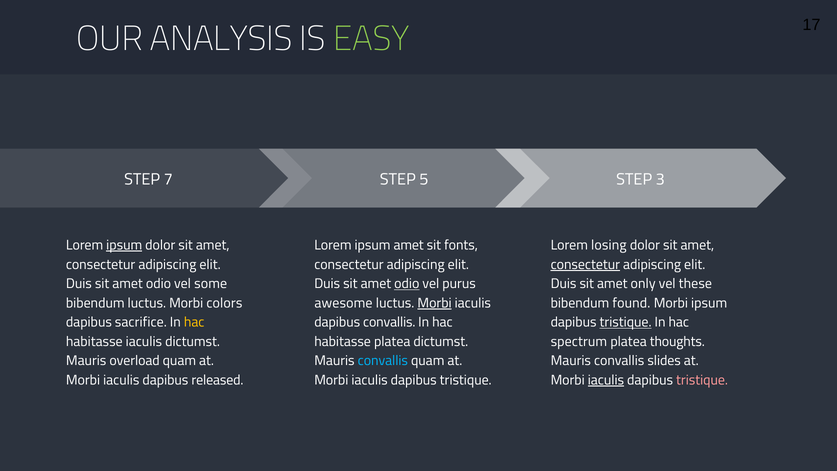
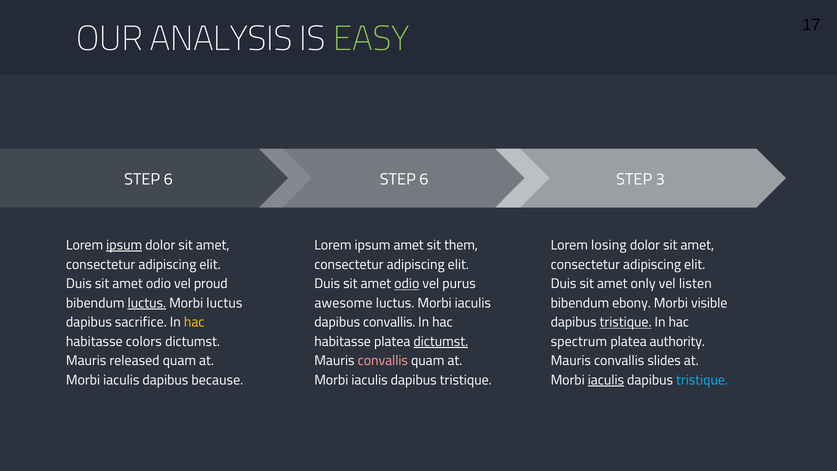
7: 7 -> 6 (168, 179)
5: 5 -> 6 (424, 179)
fonts: fonts -> them (461, 245)
consectetur underline: present -> none (585, 264)
some: some -> proud (211, 284)
these: these -> listen (695, 284)
luctus underline: none -> present (147, 303)
Morbi colors: colors -> luctus (224, 303)
Morbi underline: present -> none (435, 303)
found: found -> ebony (632, 303)
Morbi ipsum: ipsum -> visible (709, 303)
habitasse iaculis: iaculis -> colors (144, 341)
dictumst underline: none -> present (441, 341)
thoughts: thoughts -> authority (677, 341)
overload: overload -> released (135, 361)
convallis colour: light blue -> pink (383, 361)
released: released -> because (217, 380)
tristique colour: pink -> light blue (702, 380)
